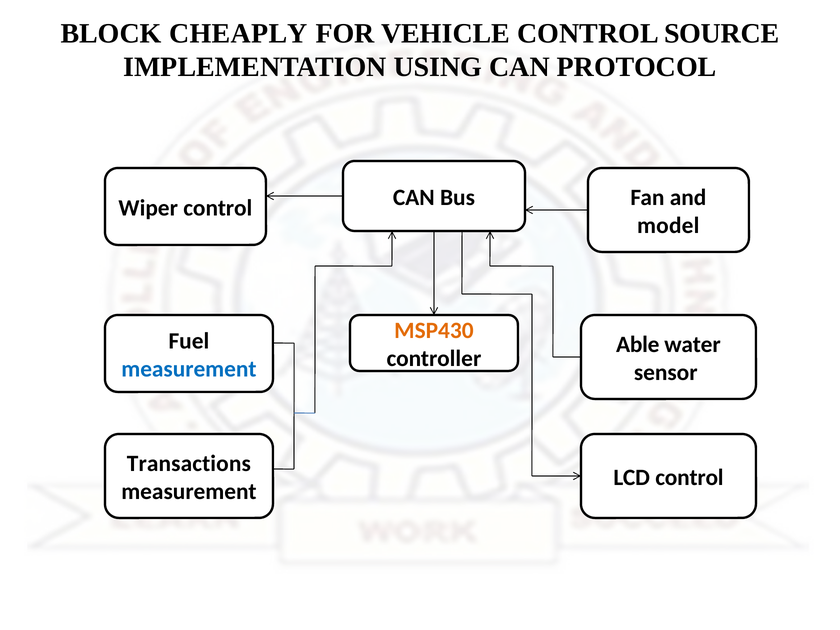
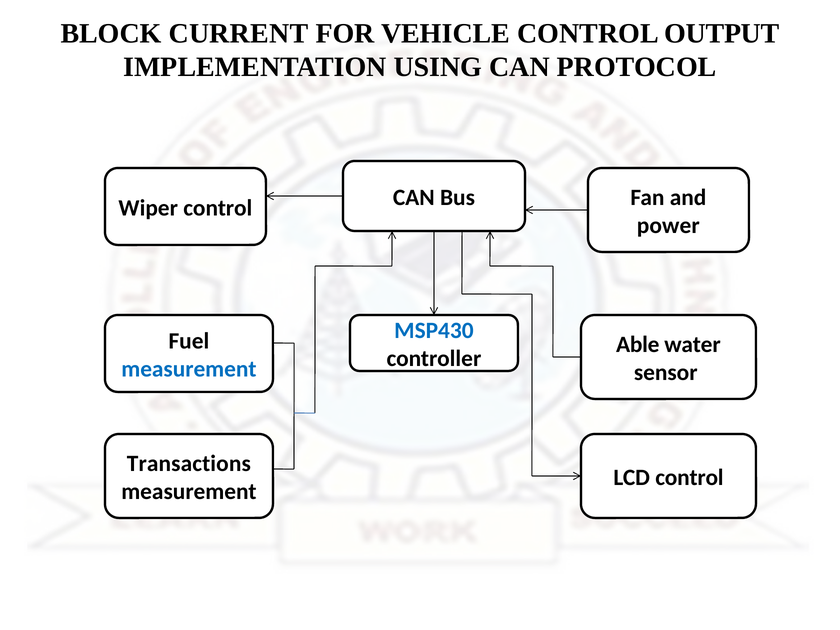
CHEAPLY: CHEAPLY -> CURRENT (238, 33)
SOURCE: SOURCE -> OUTPUT (722, 33)
model: model -> power (668, 226)
MSP430 colour: orange -> blue (434, 331)
